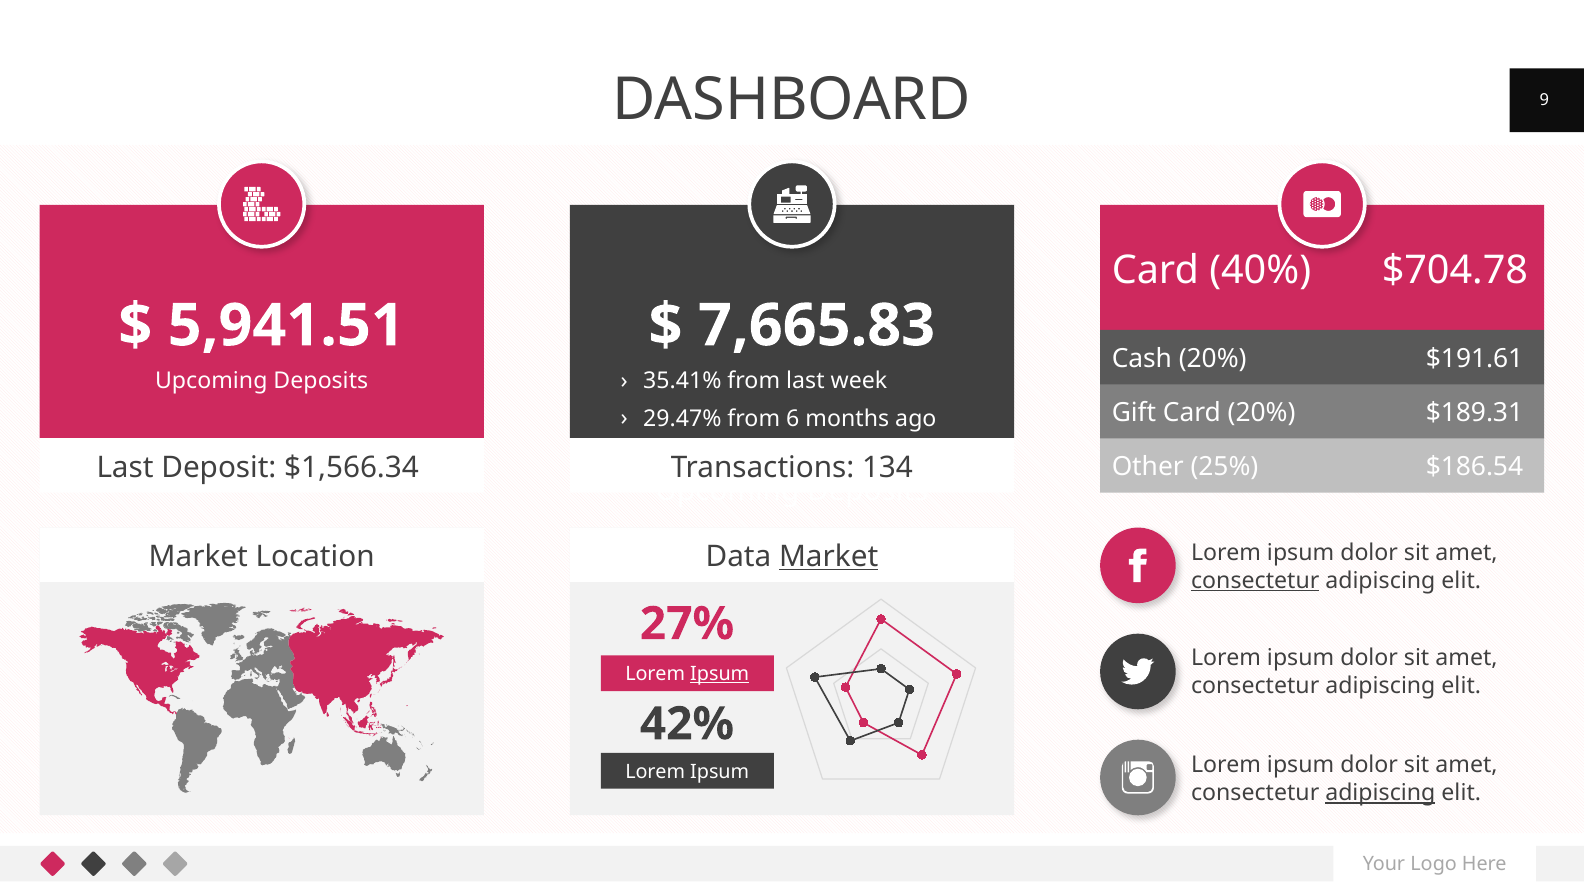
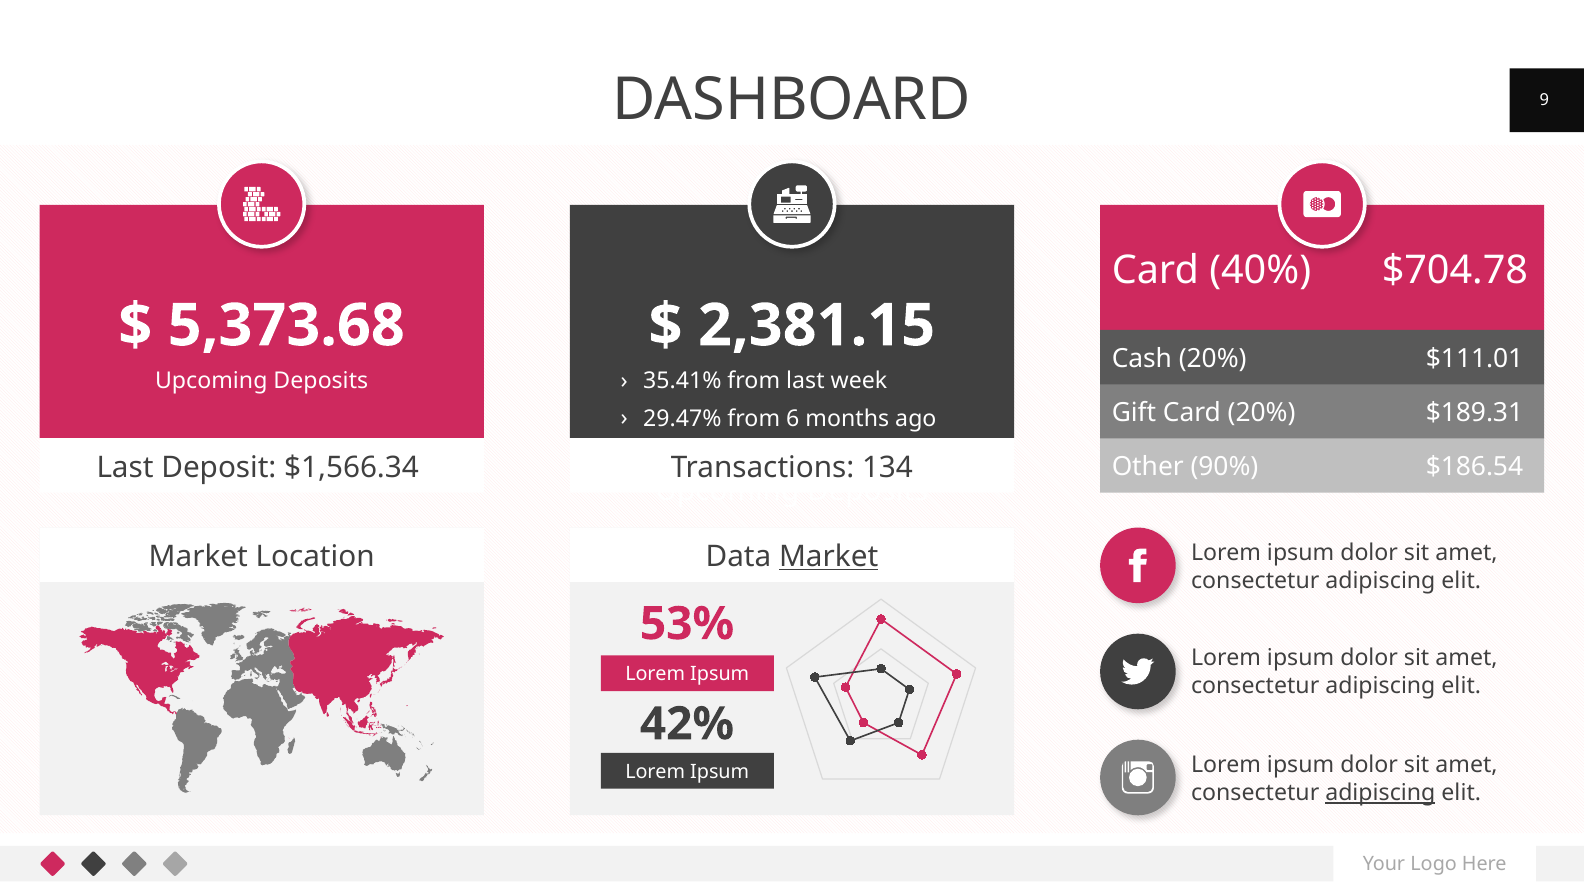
5,941.51: 5,941.51 -> 5,373.68 (286, 326)
7,665.83: 7,665.83 -> 2,381.15 (817, 326)
$191.61: $191.61 -> $111.01 (1475, 359)
25%: 25% -> 90% (1224, 467)
consectetur underline: present -> none (1255, 581)
27%: 27% -> 53% (687, 624)
Ipsum underline: present -> none (720, 674)
